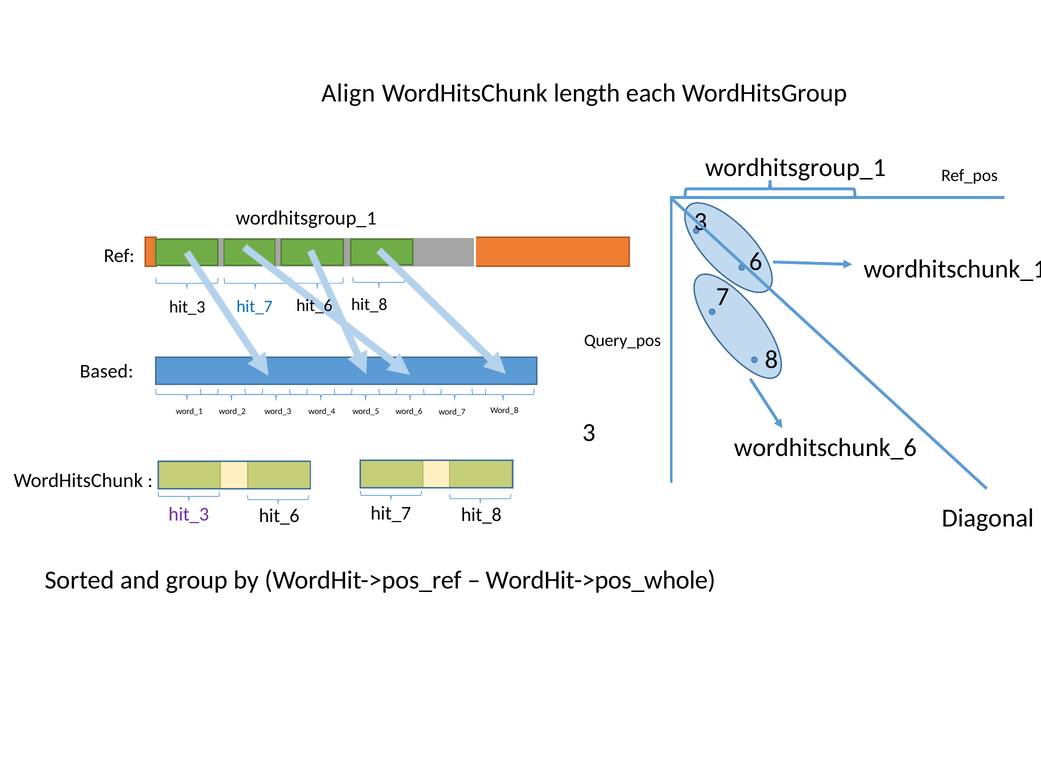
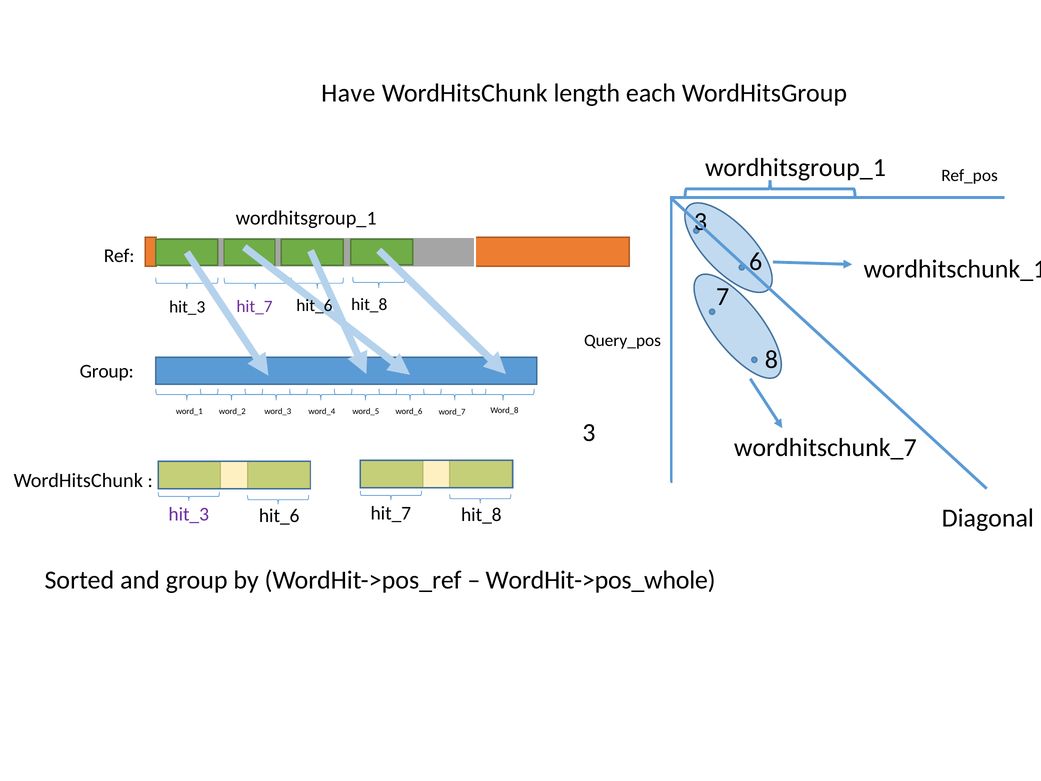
Align: Align -> Have (348, 93)
hit_7 colour: blue -> purple (254, 306)
Based: Based -> Group (107, 371)
wordhitschunk_6: wordhitschunk_6 -> wordhitschunk_7 (825, 447)
